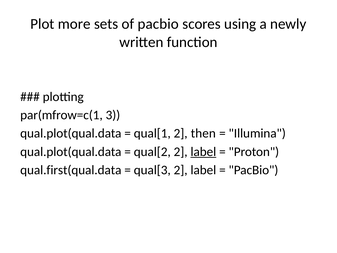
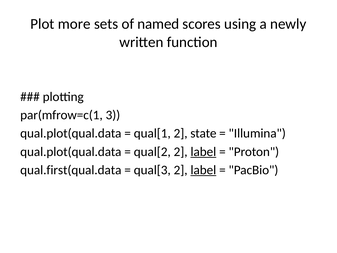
of pacbio: pacbio -> named (158, 24)
then: then -> state (203, 133)
label underline: none -> present (203, 170)
